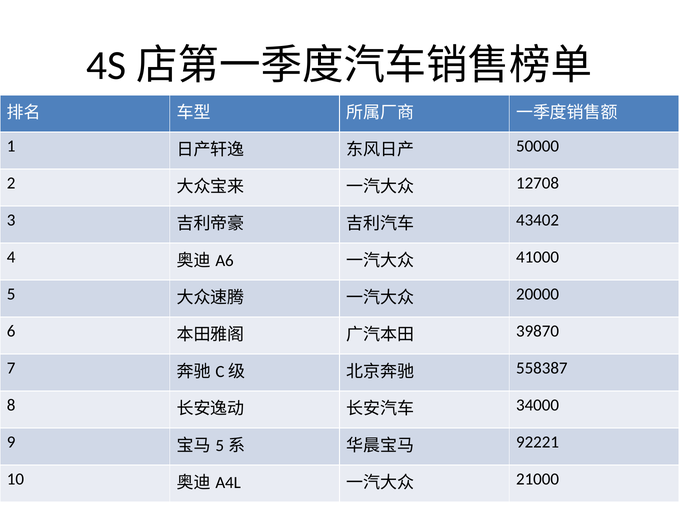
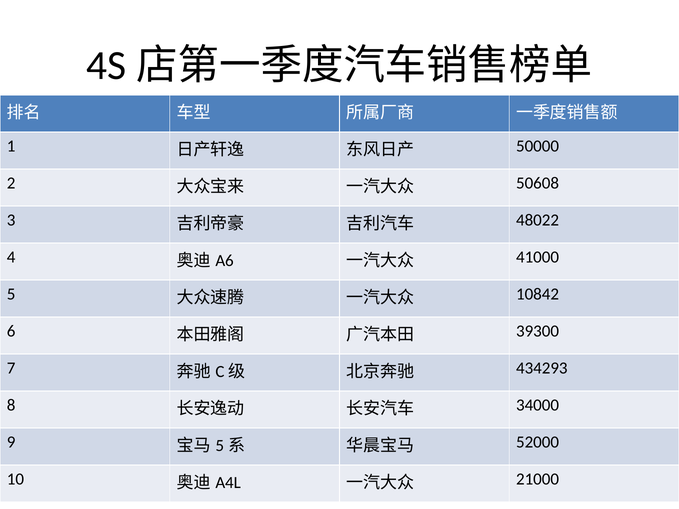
12708: 12708 -> 50608 (538, 183)
43402: 43402 -> 48022 (538, 220)
20000: 20000 -> 10842 (538, 294)
39870: 39870 -> 39300 (538, 331)
558387: 558387 -> 434293 (542, 368)
92221: 92221 -> 52000 (538, 442)
